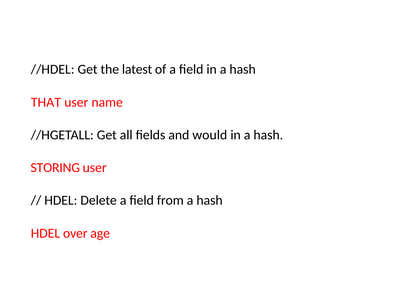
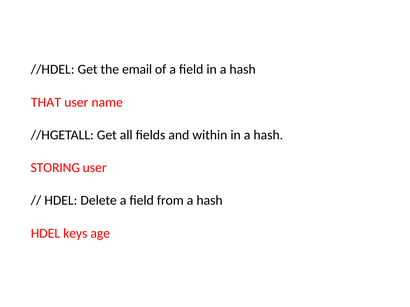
latest: latest -> email (137, 70)
would: would -> within (210, 135)
over: over -> keys (75, 234)
